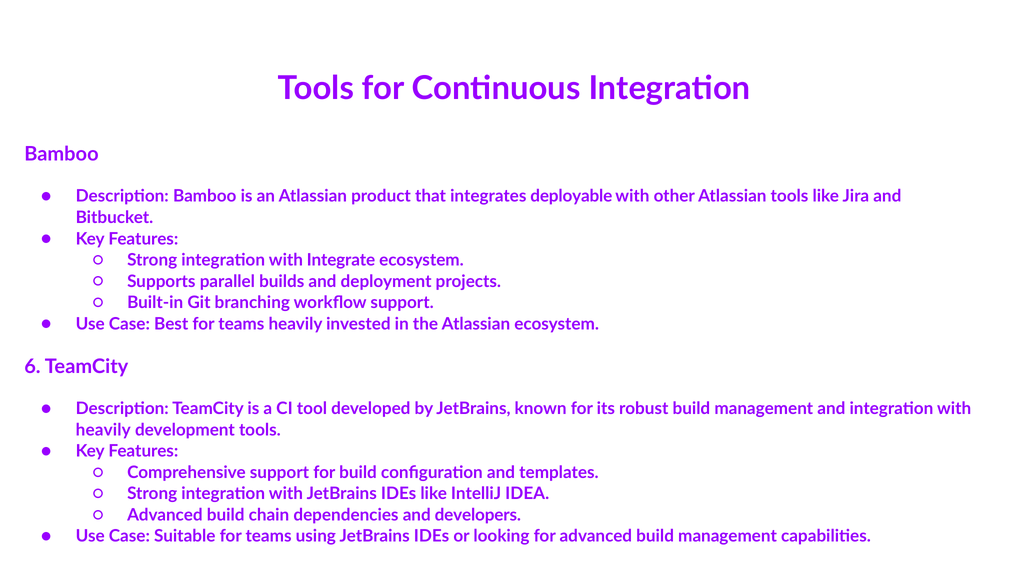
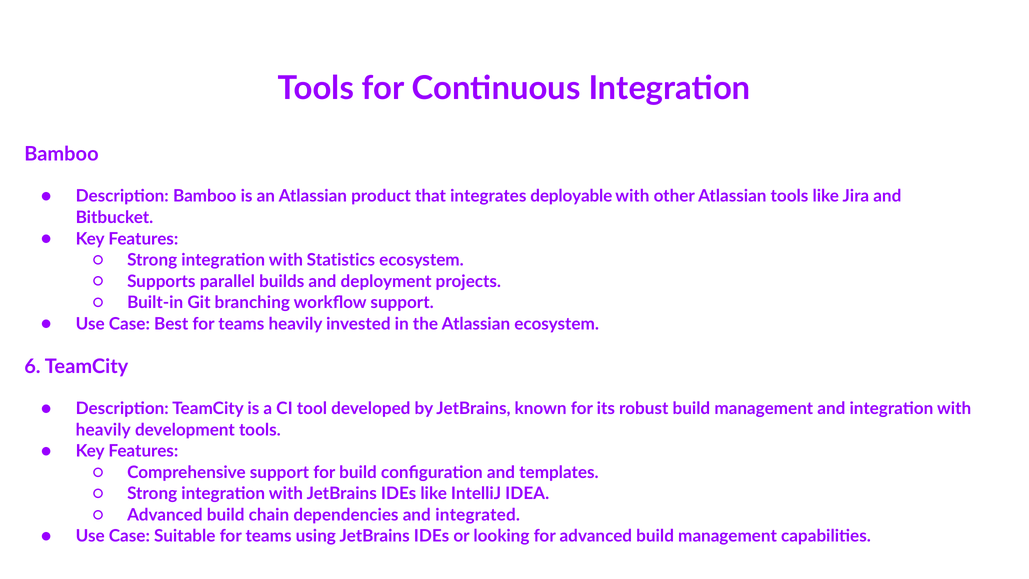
Integrate: Integrate -> Statistics (341, 260)
developers: developers -> integrated (478, 515)
